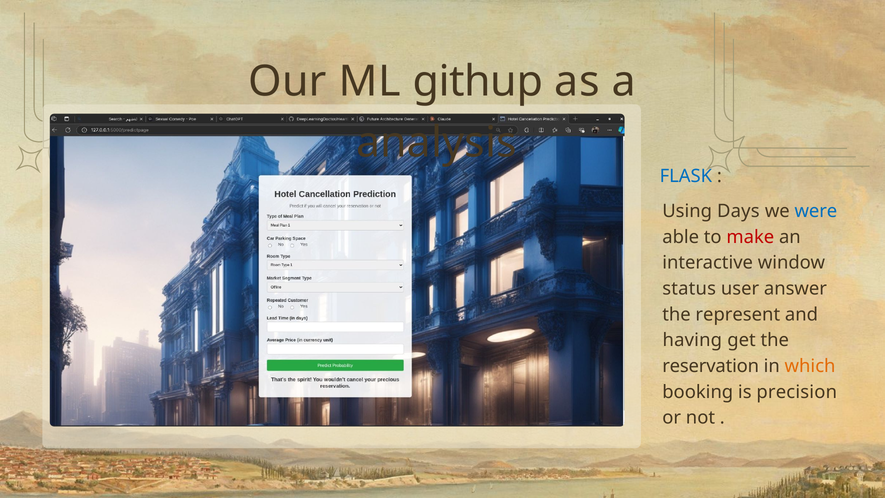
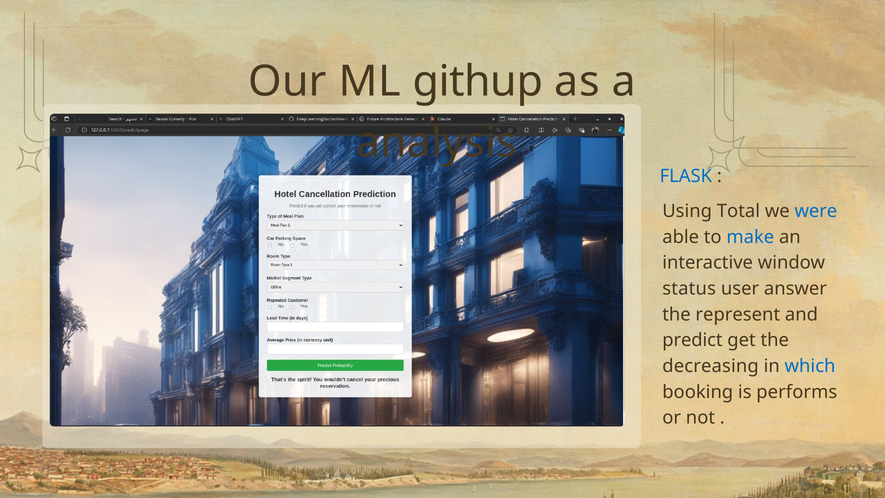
Days: Days -> Total (738, 211)
make colour: red -> blue (750, 237)
having: having -> predict (692, 340)
reservation: reservation -> decreasing (711, 366)
which colour: orange -> blue (810, 366)
precision: precision -> performs (797, 392)
